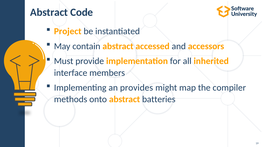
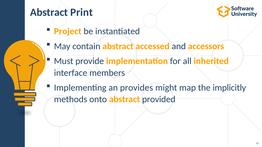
Code: Code -> Print (82, 12)
compiler: compiler -> implicitly (229, 88)
batteries: batteries -> provided (159, 100)
